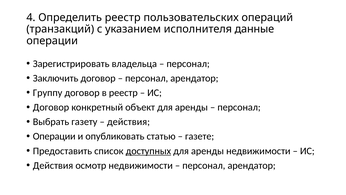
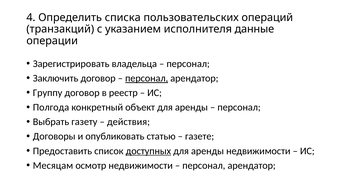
Определить реестр: реестр -> списка (123, 17)
персонал underline: none -> present (147, 78)
Договор: Договор -> Полгода (51, 107)
Операции: Операции -> Договоры (54, 136)
Действия: Действия -> Месяцам (53, 165)
